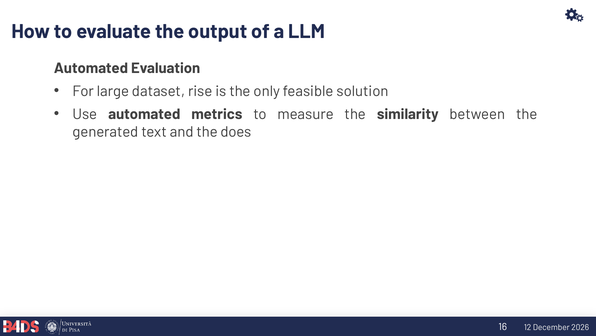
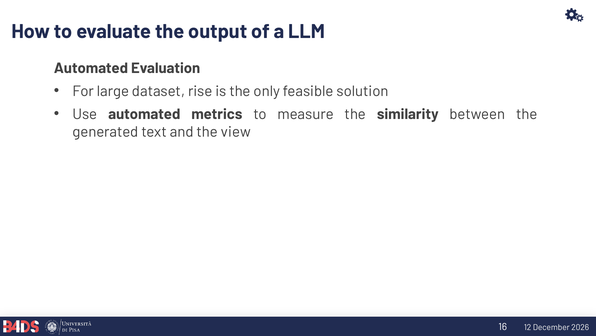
does: does -> view (236, 132)
